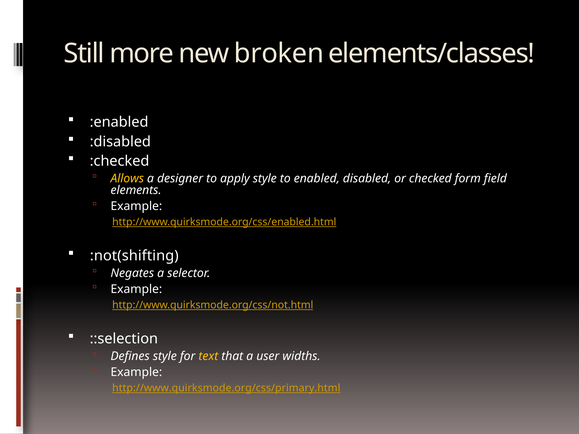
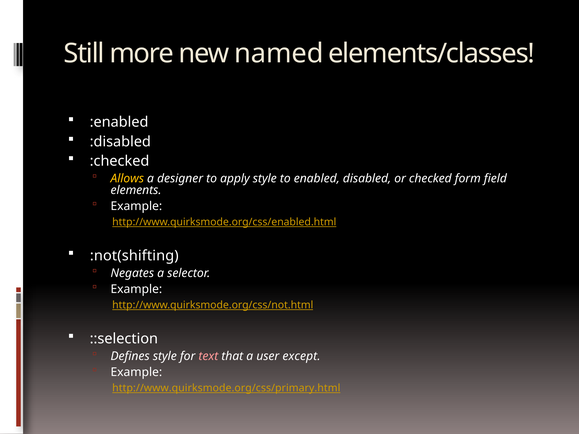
broken: broken -> named (279, 54)
text colour: yellow -> pink (208, 356)
widths: widths -> except (301, 356)
